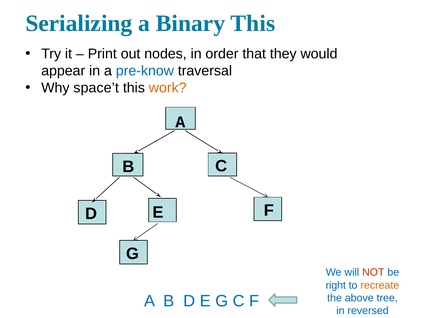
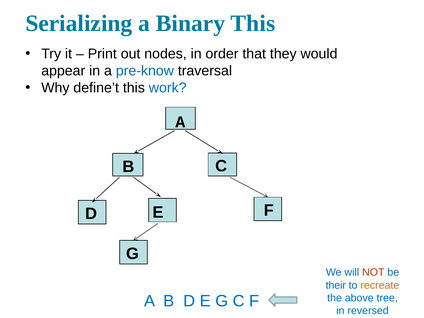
space’t: space’t -> define’t (96, 88)
work colour: orange -> blue (168, 88)
right: right -> their (336, 285)
